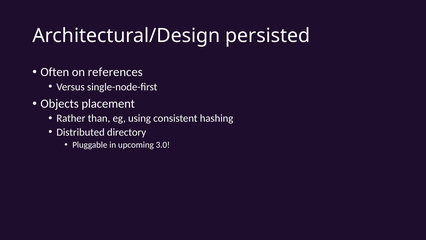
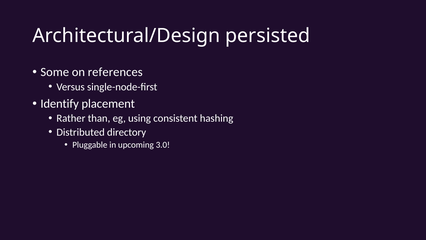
Often: Often -> Some (55, 72)
Objects: Objects -> Identify (60, 104)
